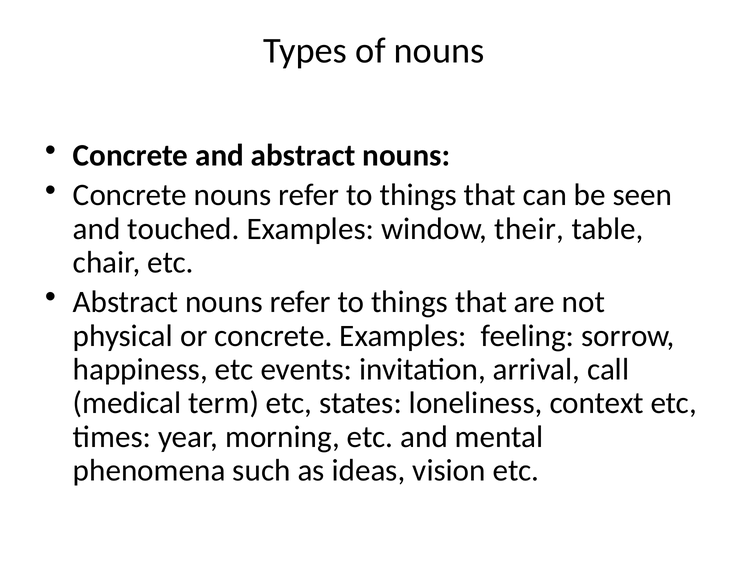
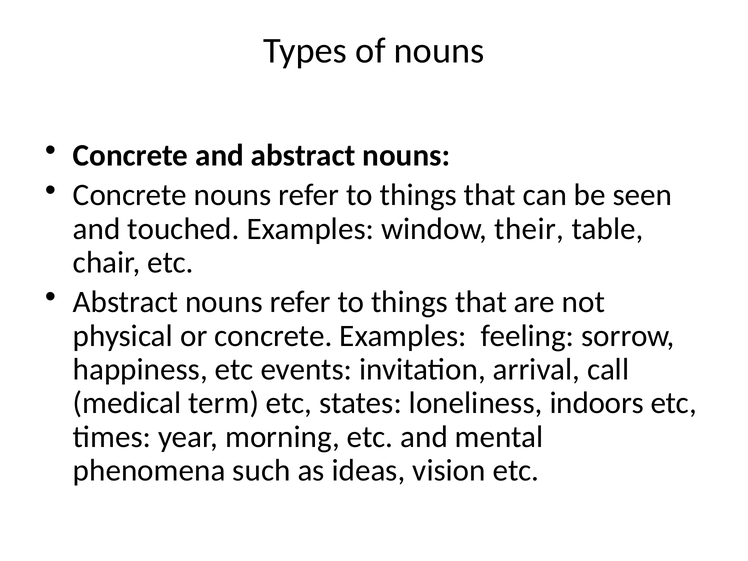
context: context -> indoors (597, 403)
